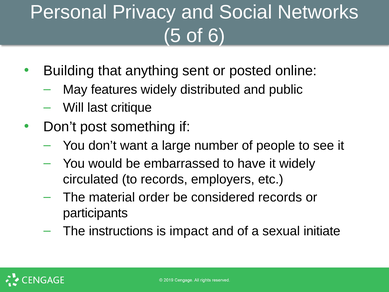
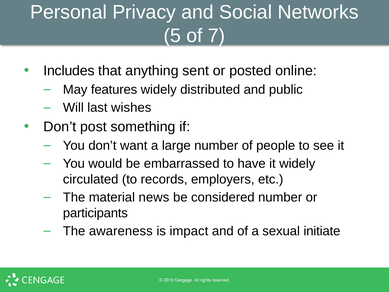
6: 6 -> 7 (217, 36)
Building: Building -> Includes (69, 71)
critique: critique -> wishes (131, 108)
order: order -> news (154, 197)
considered records: records -> number (280, 197)
instructions: instructions -> awareness (121, 231)
